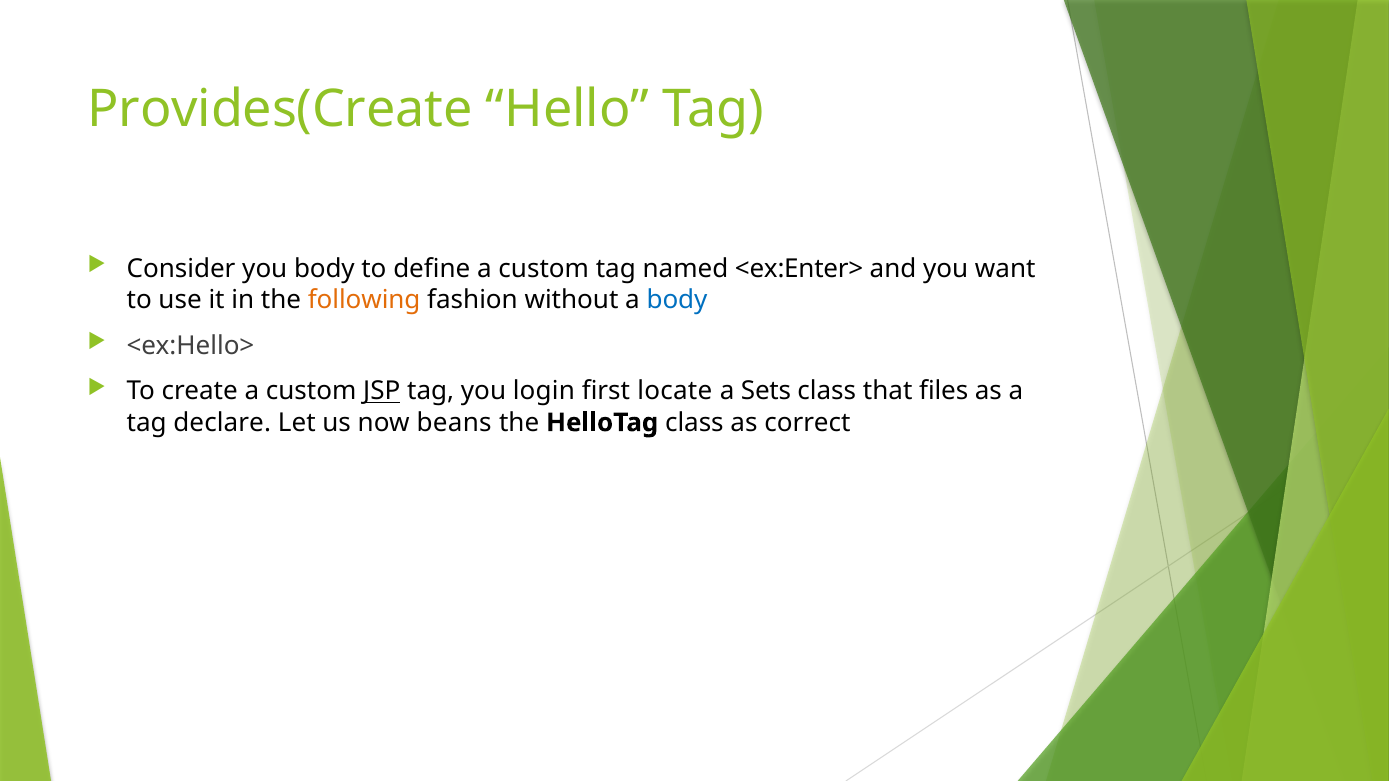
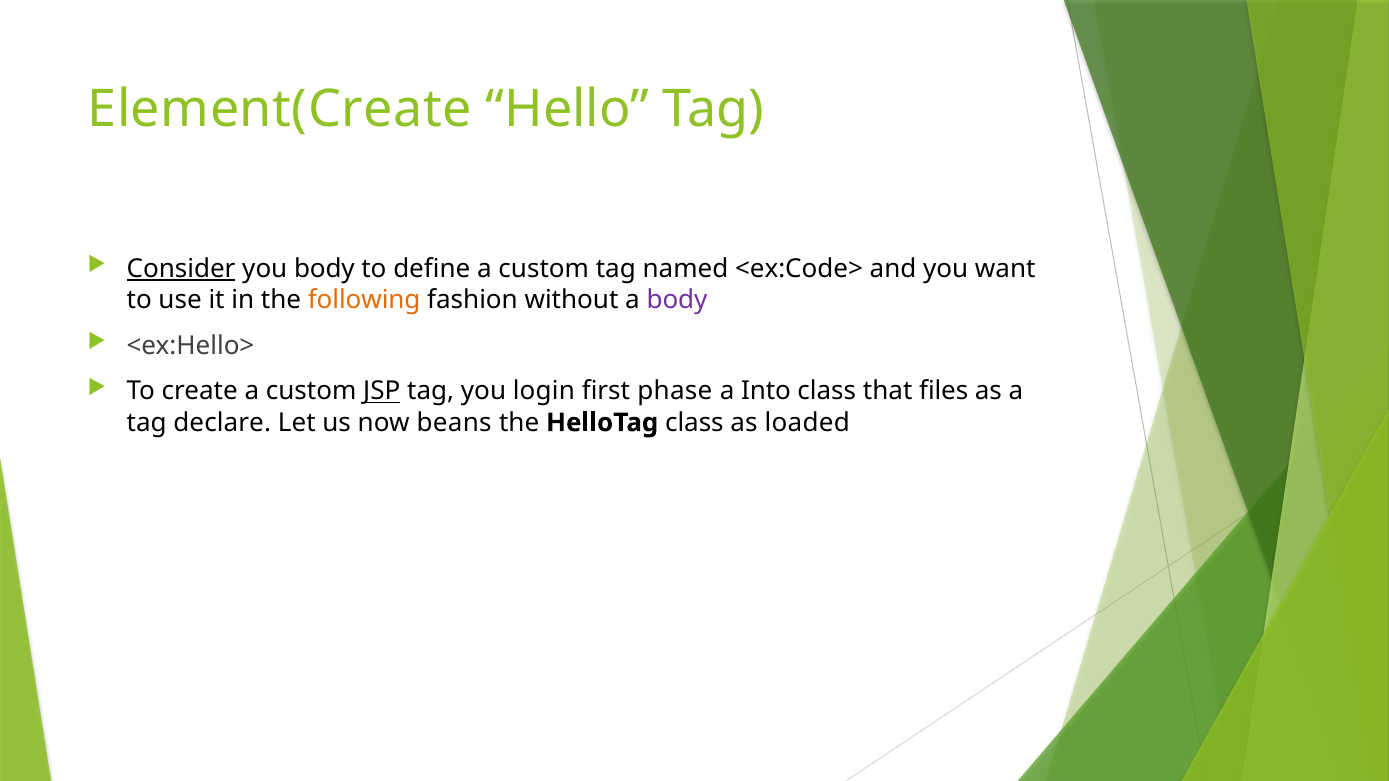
Provides(Create: Provides(Create -> Element(Create (280, 110)
Consider underline: none -> present (181, 269)
<ex:Enter>: <ex:Enter> -> <ex:Code> (799, 269)
body colour: blue -> purple (677, 300)
locate: locate -> phase (675, 392)
Sets: Sets -> Into (766, 392)
correct: correct -> loaded (807, 423)
